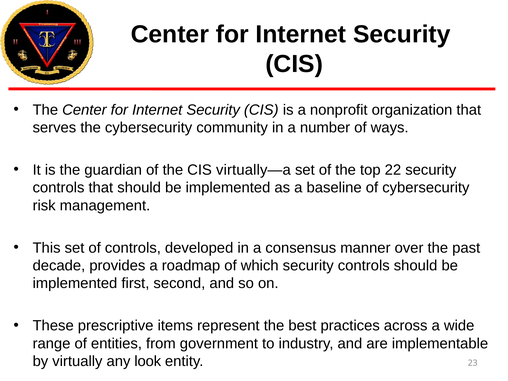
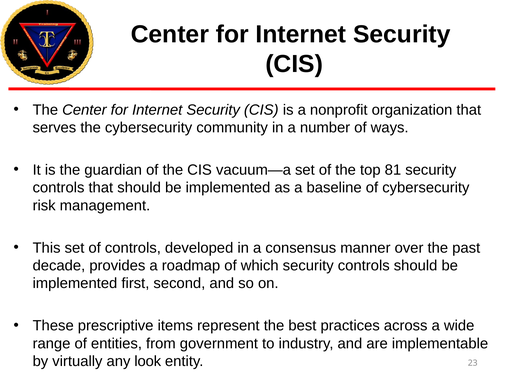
virtually—a: virtually—a -> vacuum—a (253, 170)
22: 22 -> 81 (393, 170)
